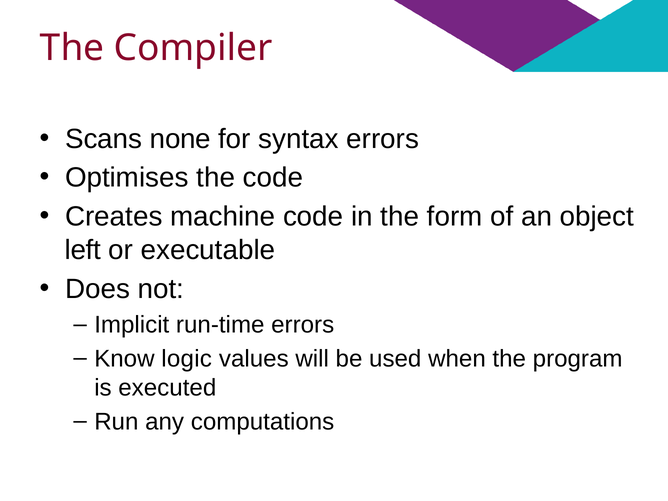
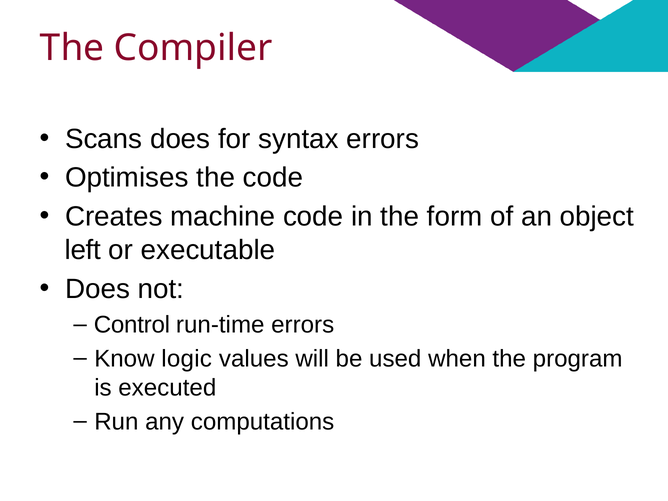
Scans none: none -> does (180, 139)
Implicit: Implicit -> Control (132, 325)
